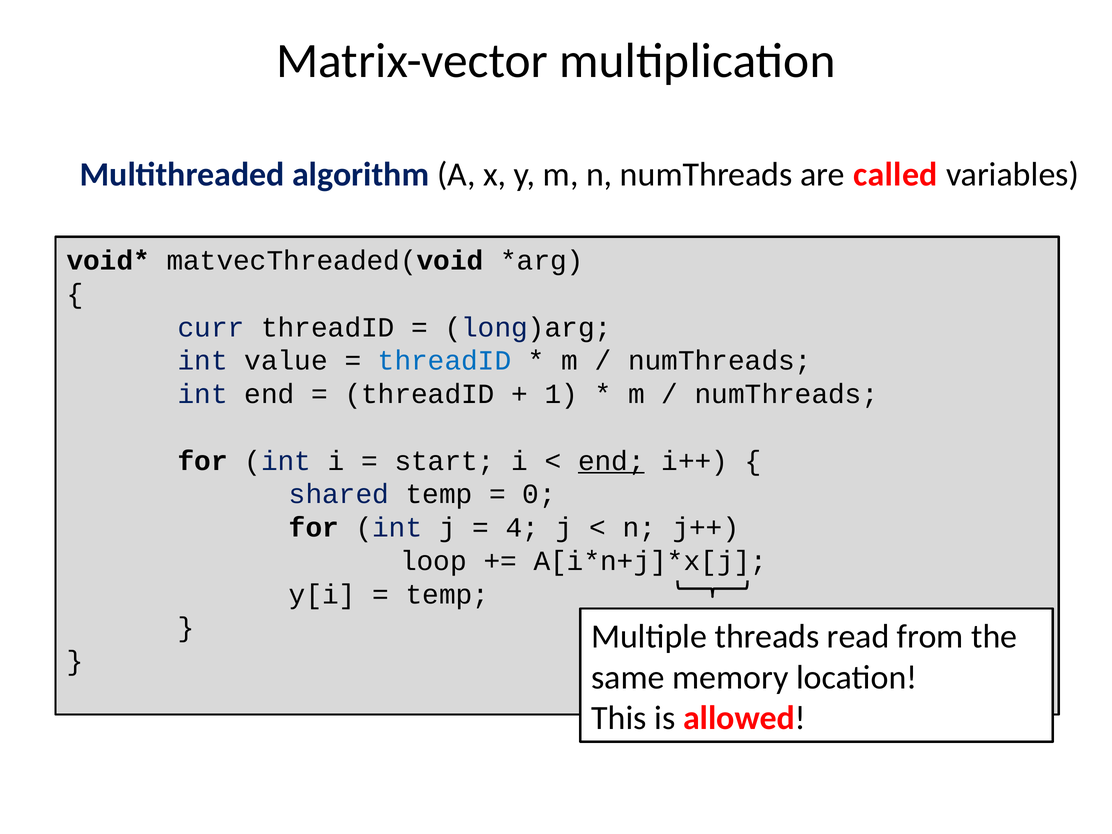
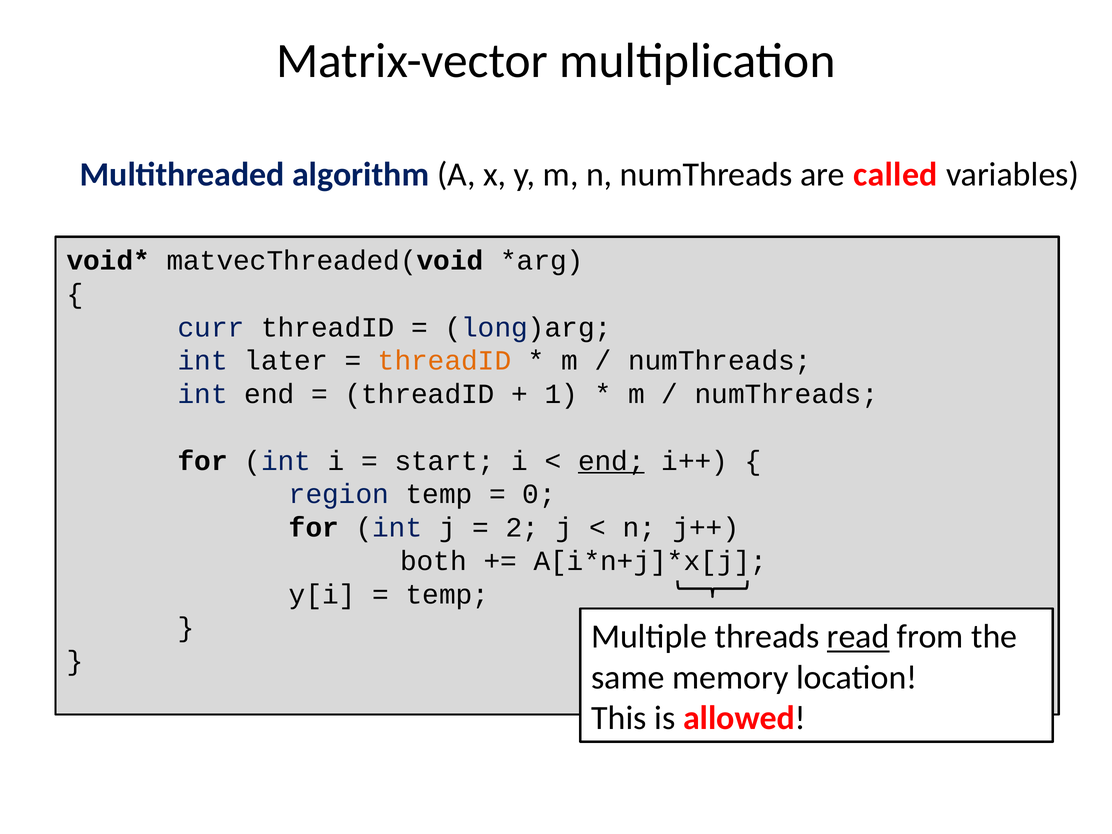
value: value -> later (286, 361)
threadID colour: blue -> orange (445, 361)
shared: shared -> region (339, 494)
4: 4 -> 2 (522, 528)
loop: loop -> both (433, 561)
read underline: none -> present (858, 637)
